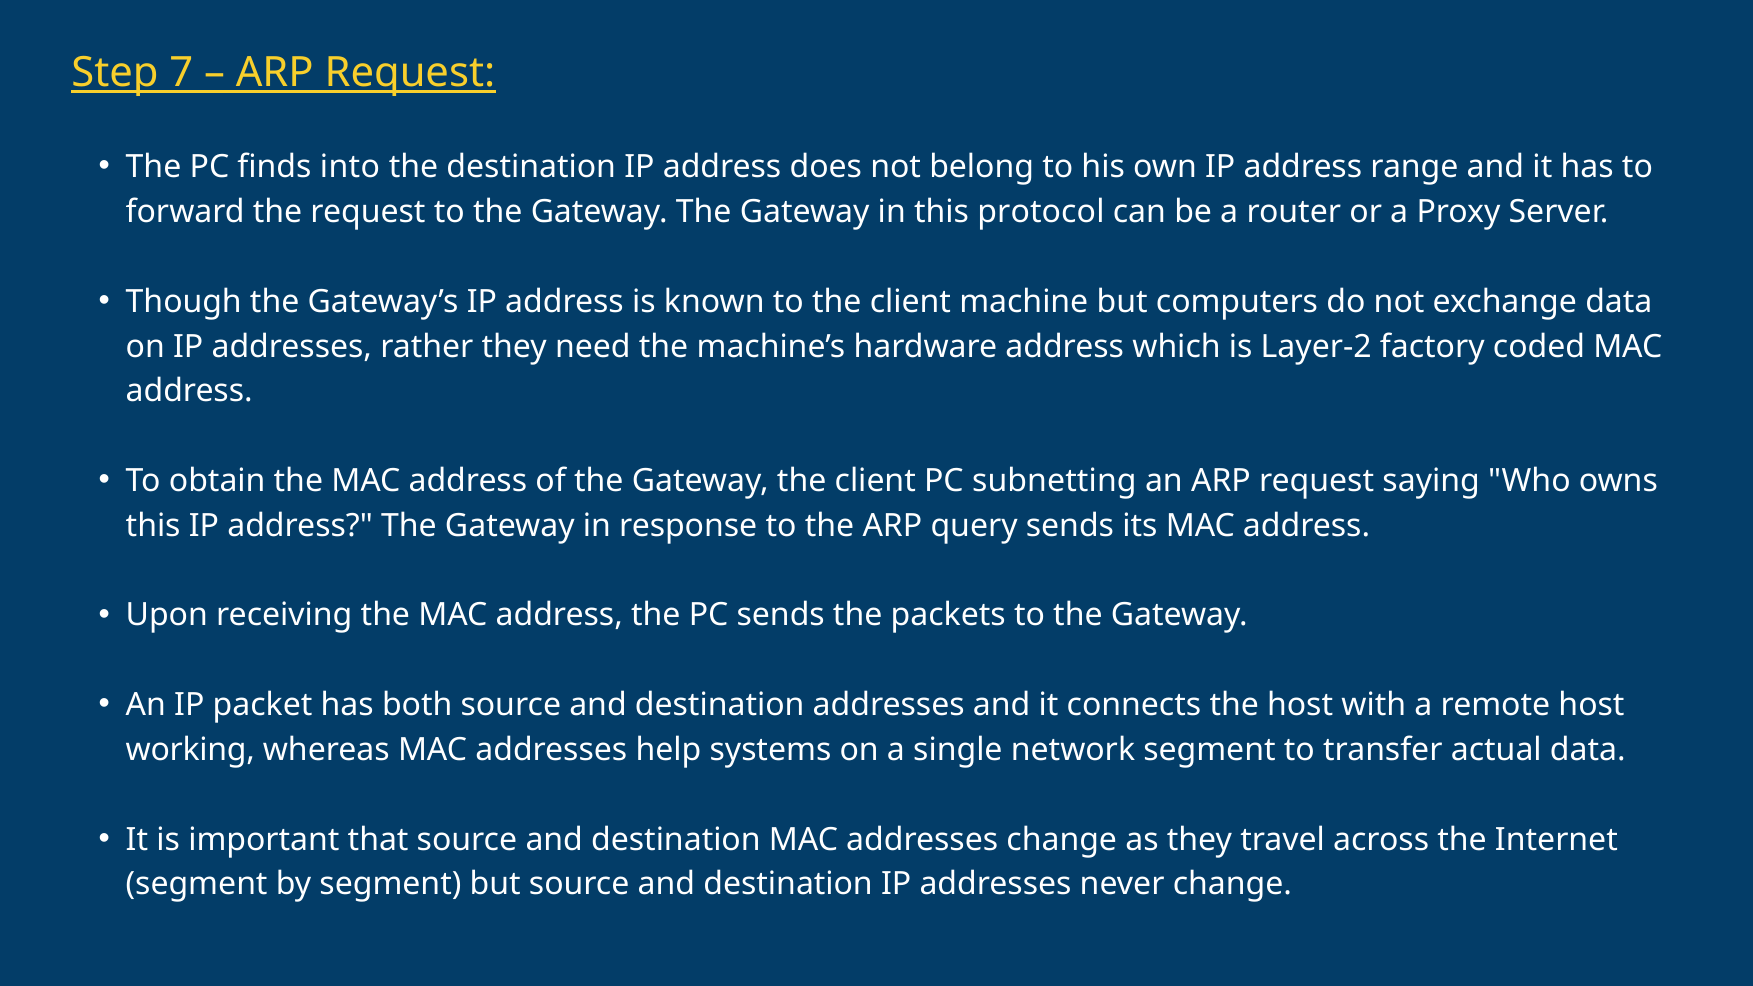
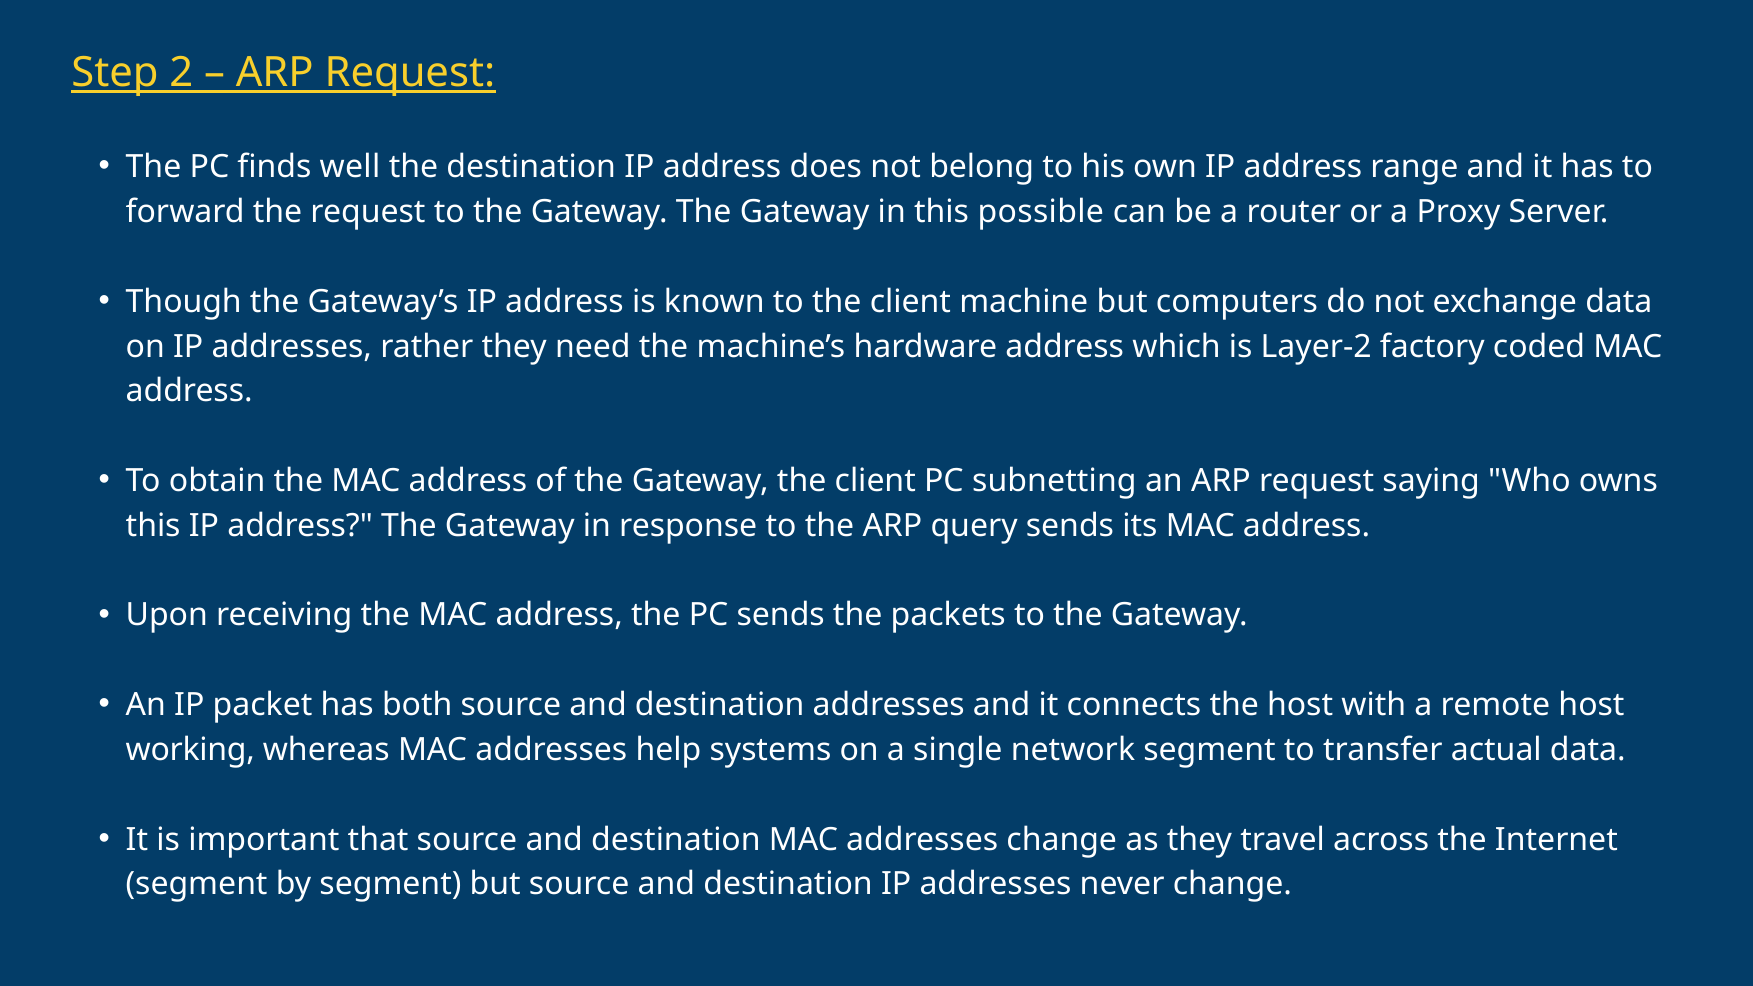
7: 7 -> 2 (181, 72)
into: into -> well (350, 167)
protocol: protocol -> possible (1041, 212)
